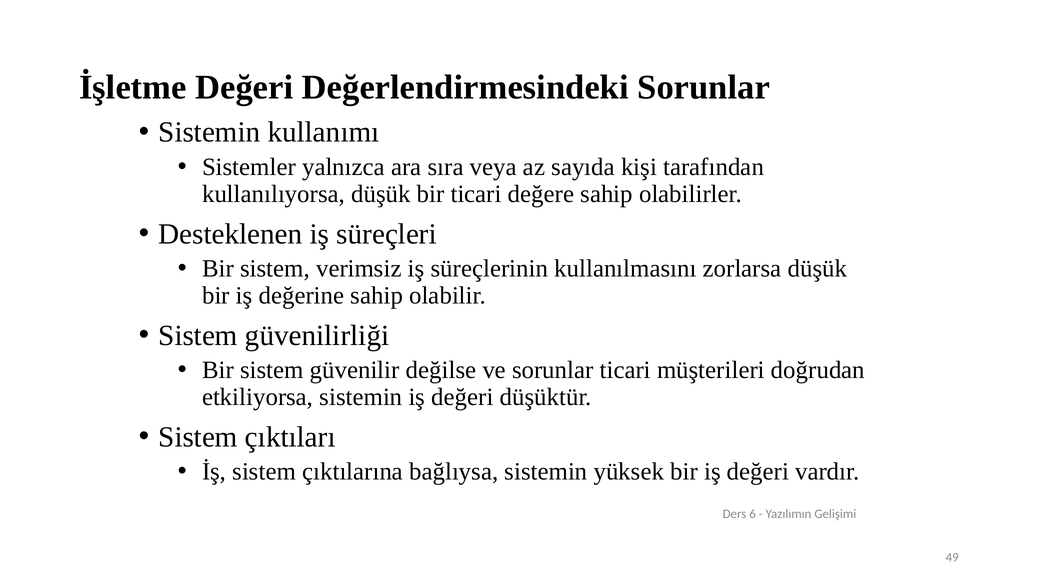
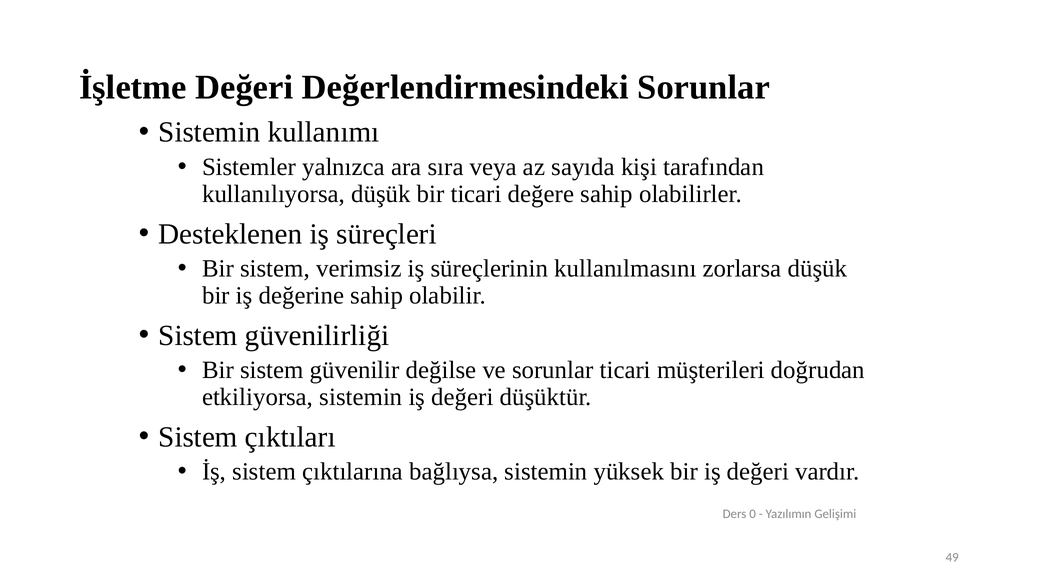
6: 6 -> 0 (753, 514)
